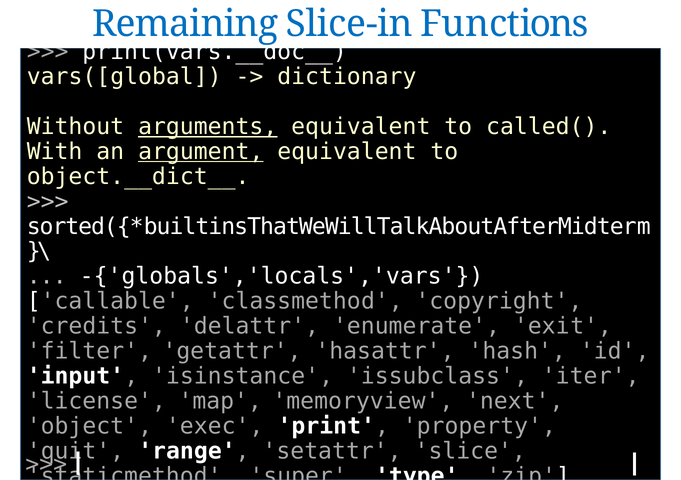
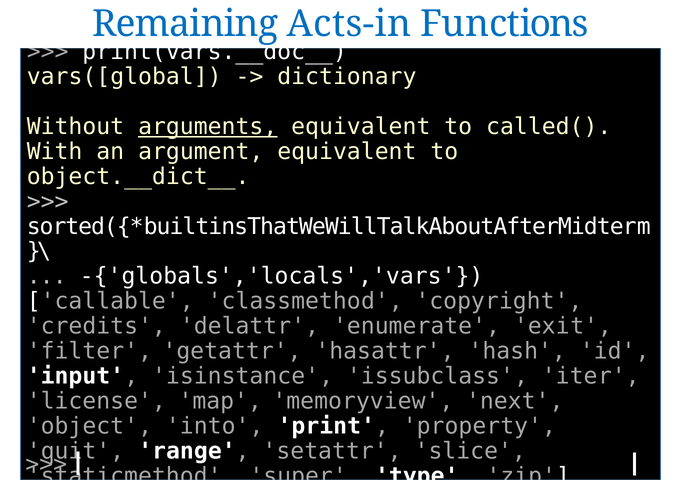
Slice-in: Slice-in -> Acts-in (349, 24)
argument underline: present -> none (201, 152)
exec: exec -> into (215, 426)
